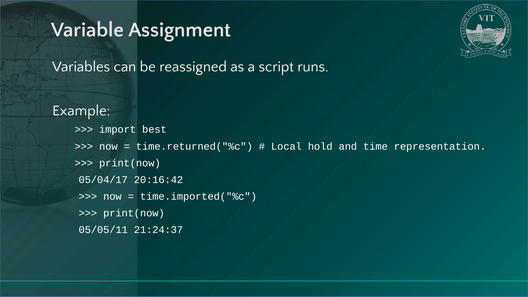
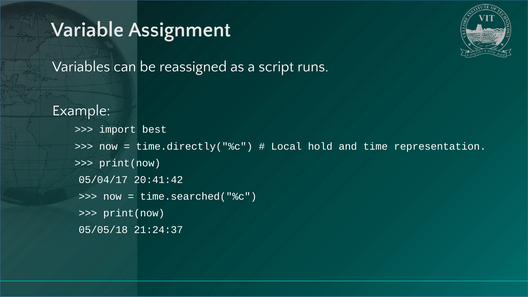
time.returned("%c: time.returned("%c -> time.directly("%c (194, 146)
20:16:42: 20:16:42 -> 20:41:42 (158, 180)
time.imported("%c: time.imported("%c -> time.searched("%c (198, 196)
05/05/11: 05/05/11 -> 05/05/18 (103, 230)
